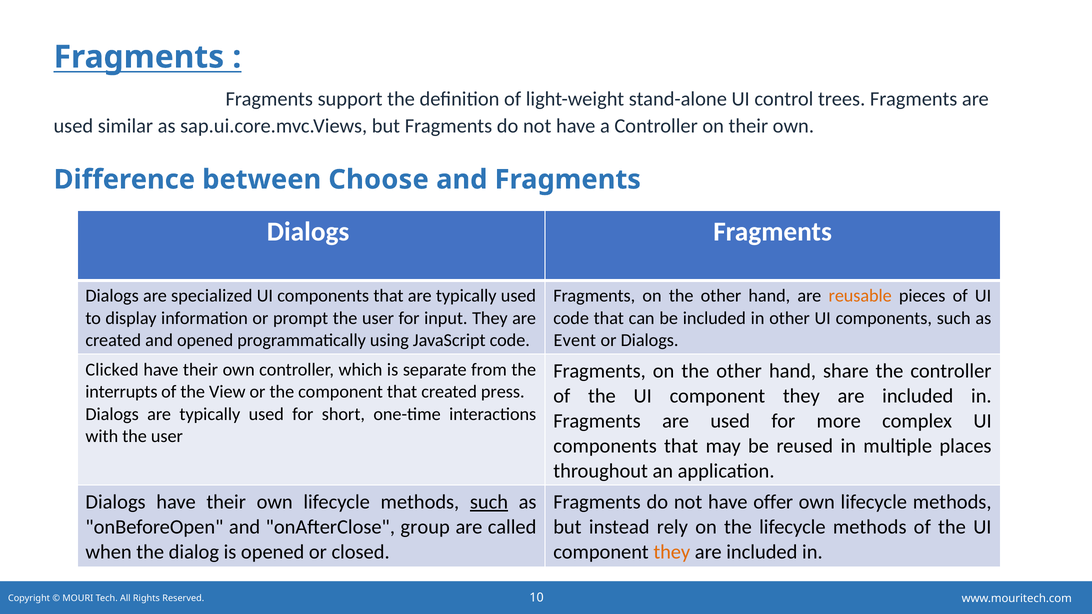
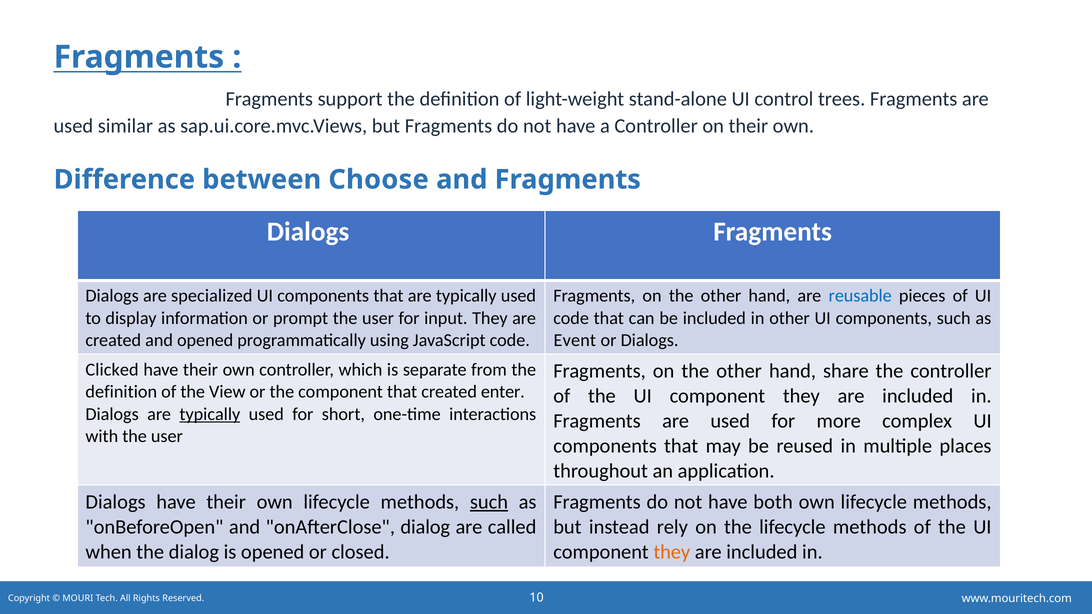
reusable colour: orange -> blue (860, 296)
interrupts: interrupts -> definition (121, 392)
press: press -> enter (503, 392)
typically underline: none -> present (210, 414)
offer: offer -> both (773, 502)
onAfterClose group: group -> dialog (425, 527)
